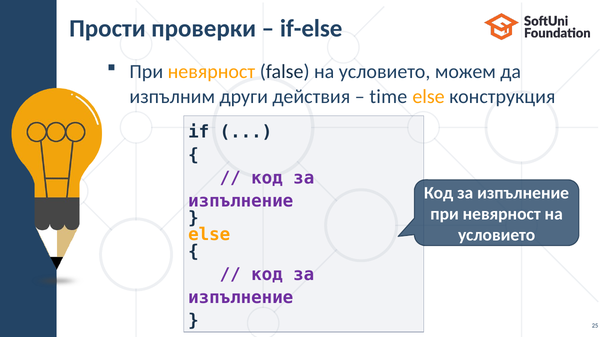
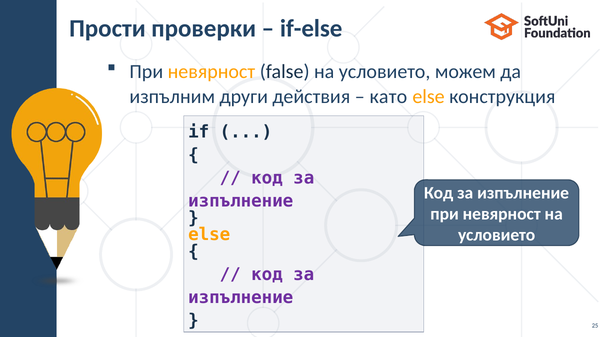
time: time -> като (388, 97)
